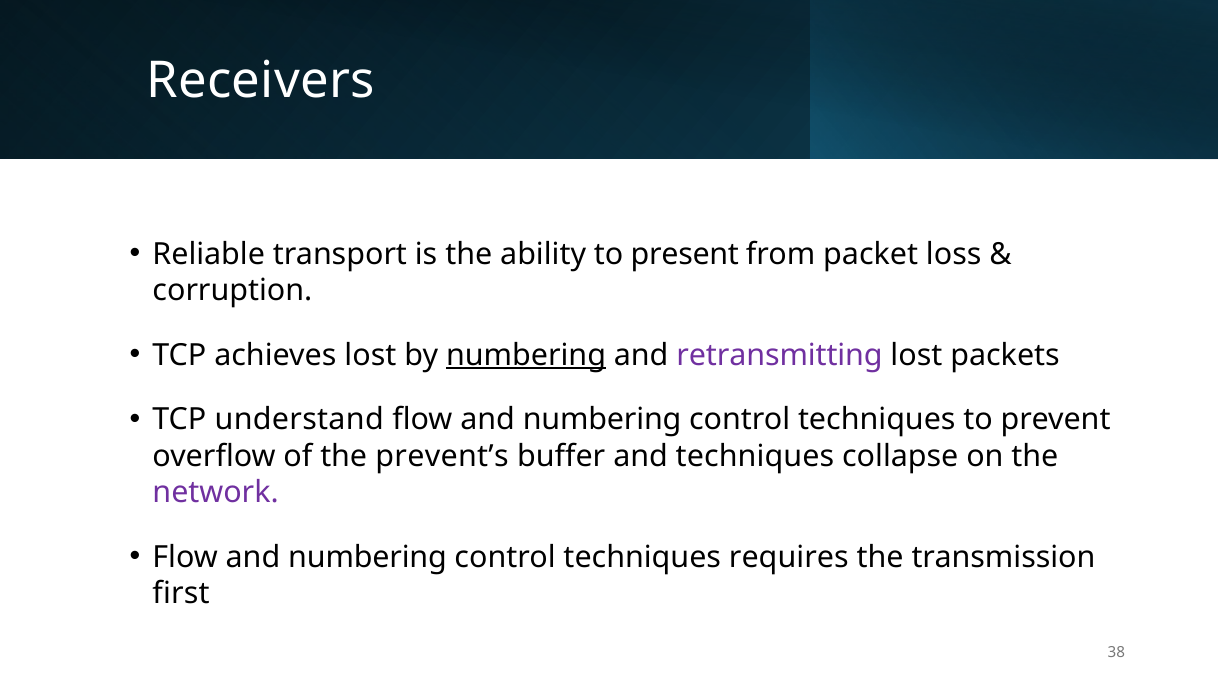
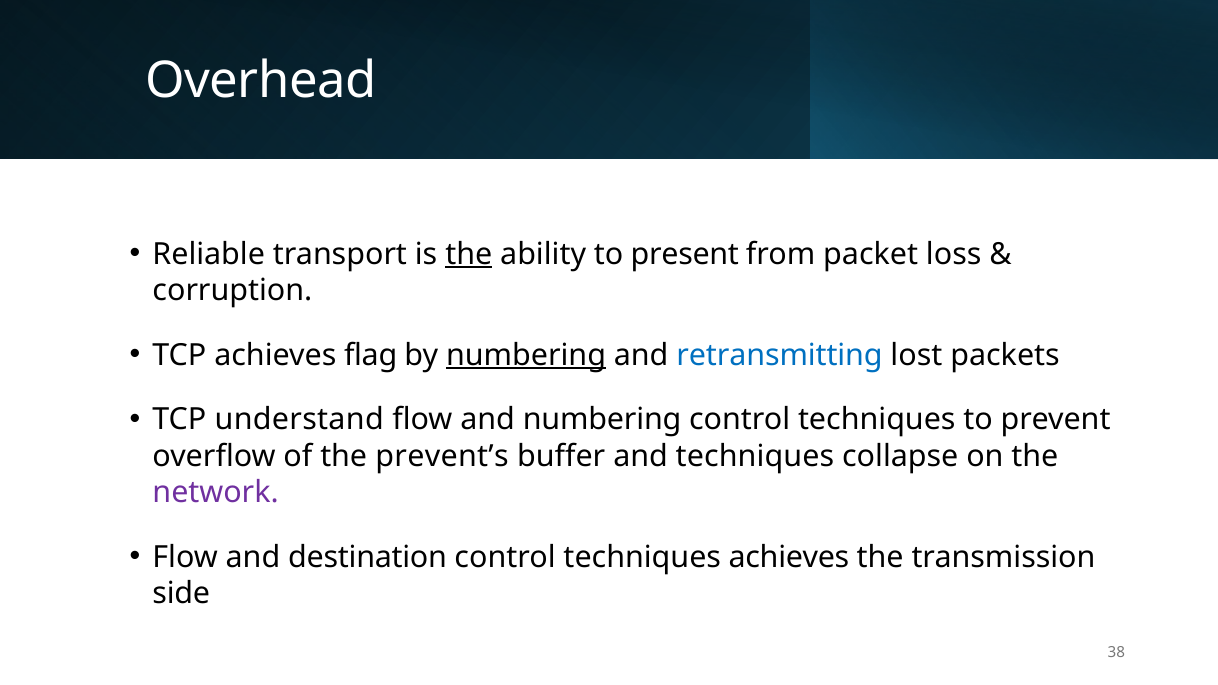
Receivers: Receivers -> Overhead (261, 81)
the underline: none -> present (469, 254)
achieves lost: lost -> flag (371, 355)
retransmitting colour: purple -> blue (780, 355)
numbering: numbering -> destination (368, 557)
techniques requires: requires -> achieves (789, 557)
first: first -> side (181, 594)
